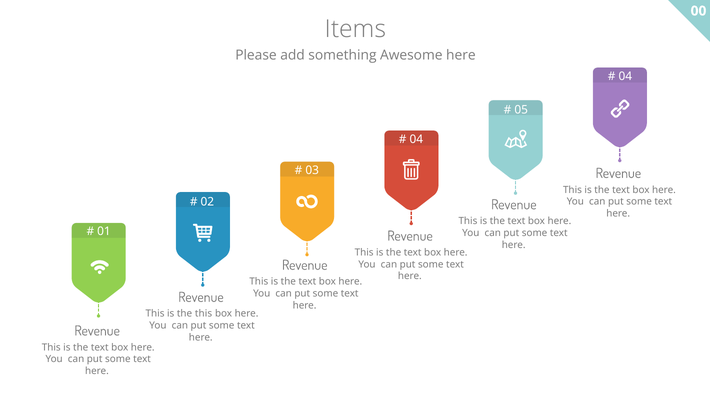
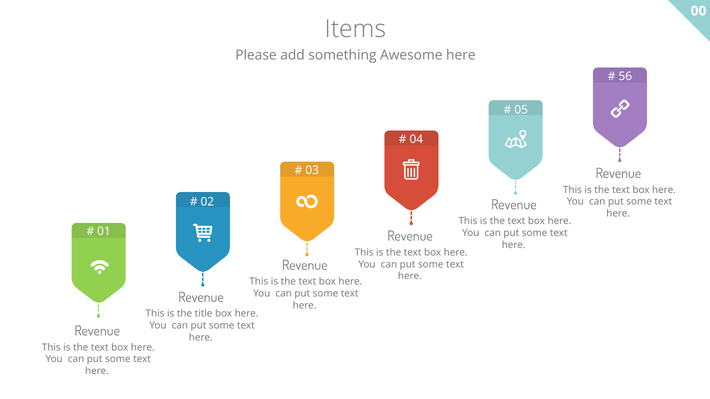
04: 04 -> 56 (625, 76)
the this: this -> title (204, 314)
